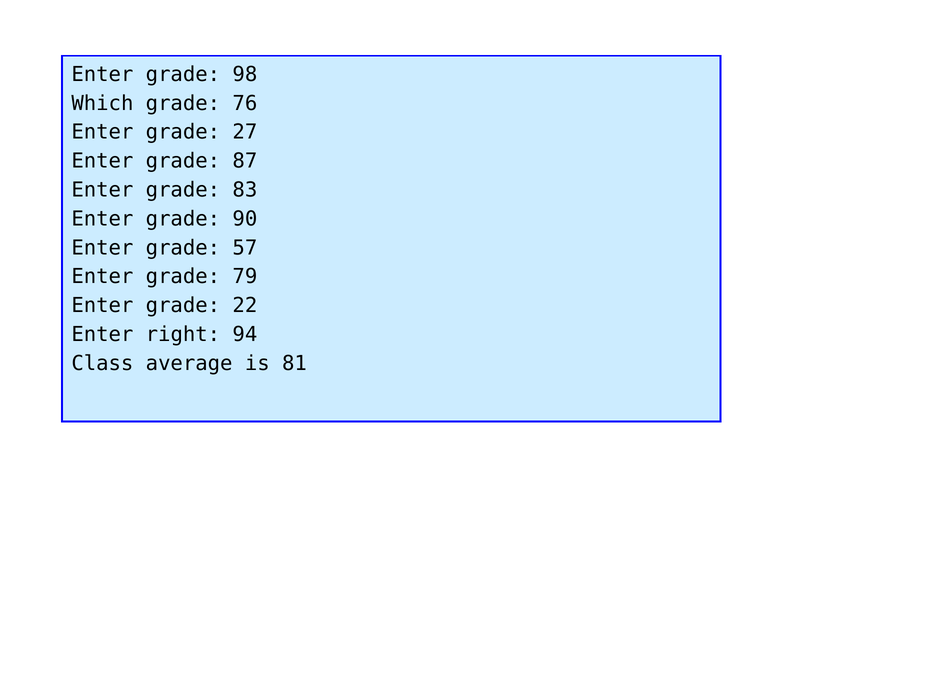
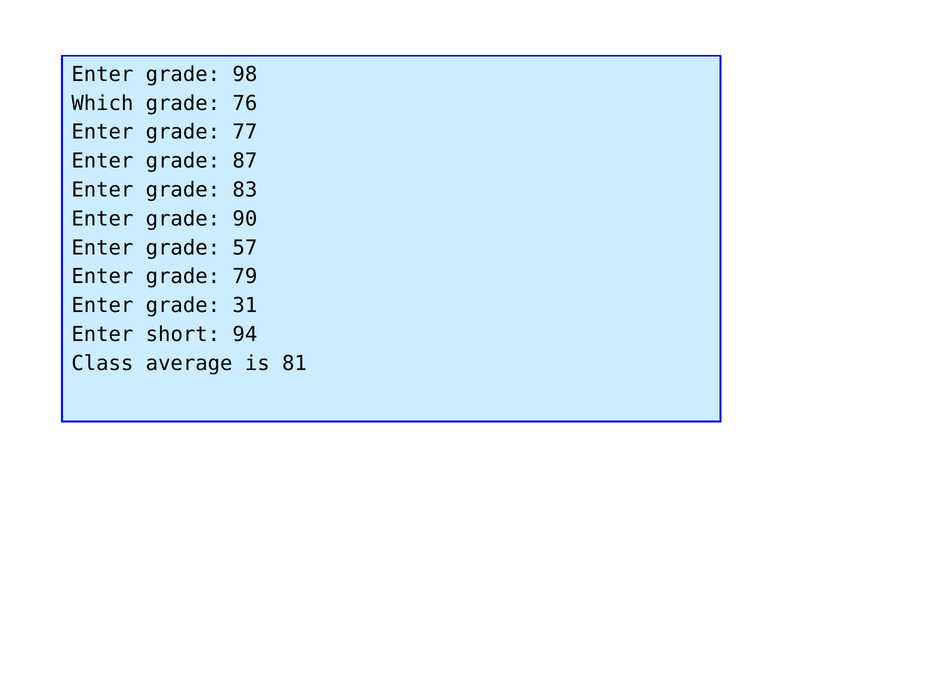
27: 27 -> 77 (245, 132)
22: 22 -> 31 (245, 305)
right: right -> short (183, 334)
